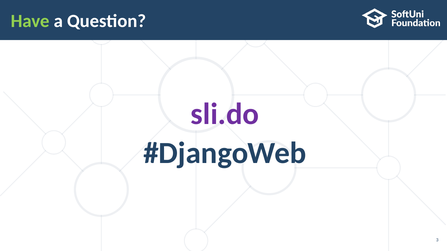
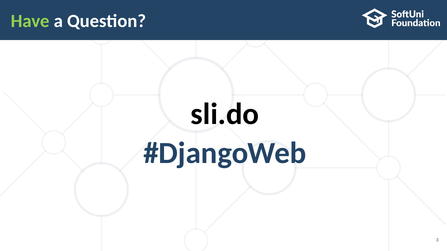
sli.do colour: purple -> black (225, 114)
